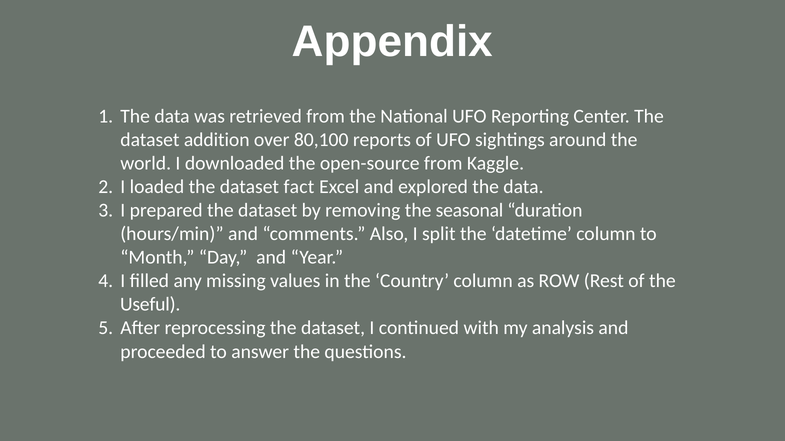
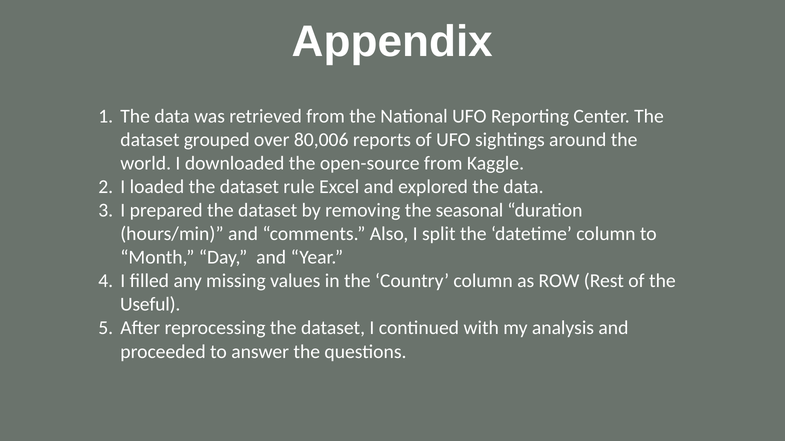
addition: addition -> grouped (217, 140)
80,100: 80,100 -> 80,006 (321, 140)
fact: fact -> rule (299, 187)
